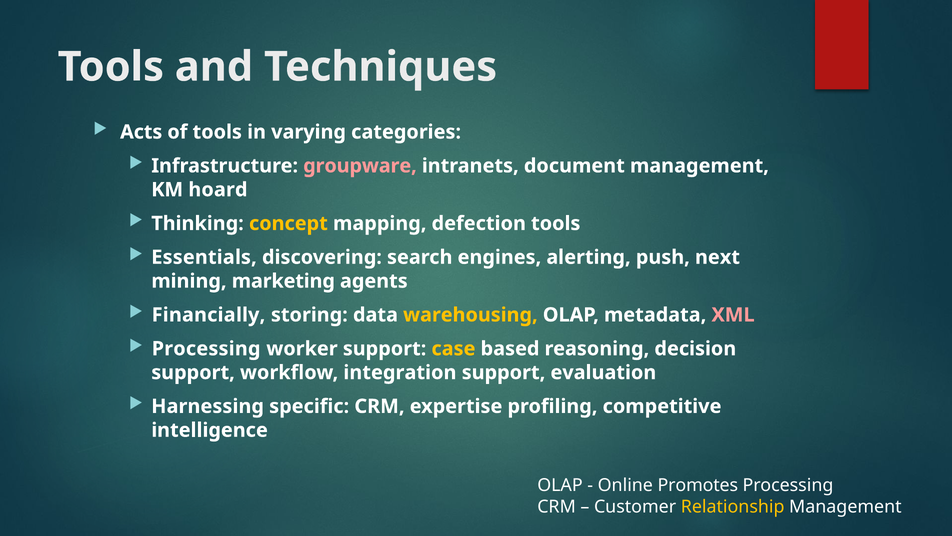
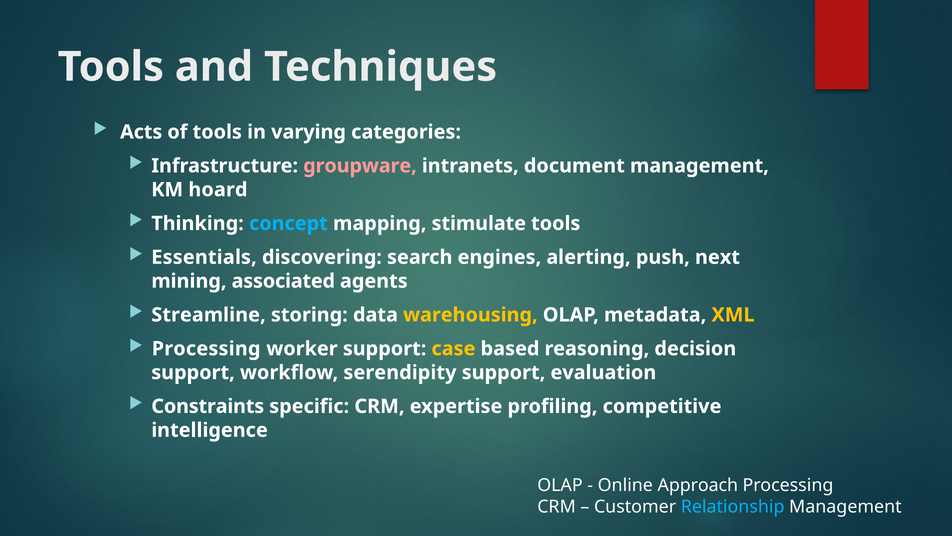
concept colour: yellow -> light blue (288, 223)
defection: defection -> stimulate (479, 223)
marketing: marketing -> associated (283, 281)
Financially: Financially -> Streamline (209, 315)
XML colour: pink -> yellow (733, 315)
integration: integration -> serendipity (400, 372)
Harnessing: Harnessing -> Constraints (208, 406)
Promotes: Promotes -> Approach (698, 485)
Relationship colour: yellow -> light blue (733, 506)
